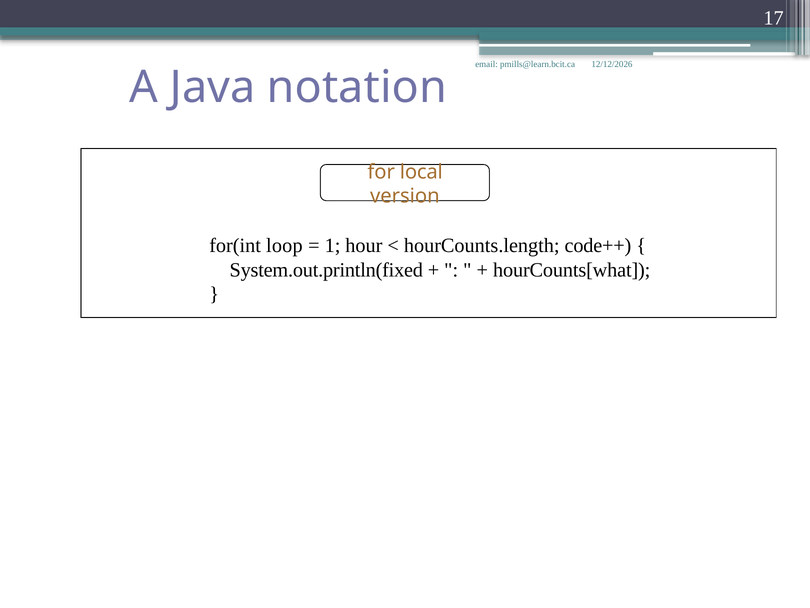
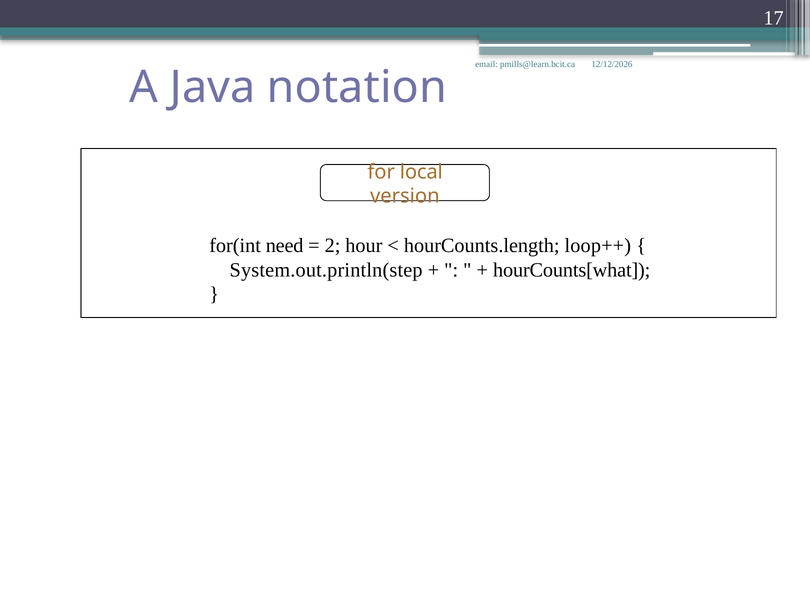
loop: loop -> need (285, 245)
1: 1 -> 2 (333, 245)
code++: code++ -> loop++ (598, 245)
System.out.println(fixed: System.out.println(fixed -> System.out.println(step (326, 270)
